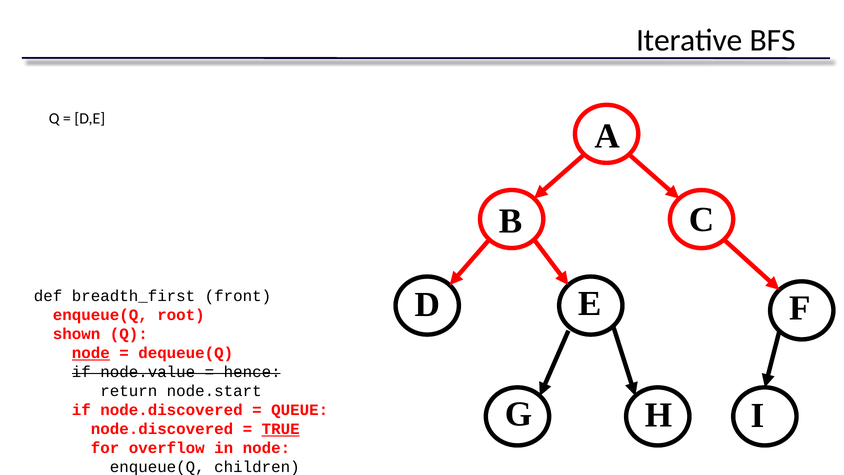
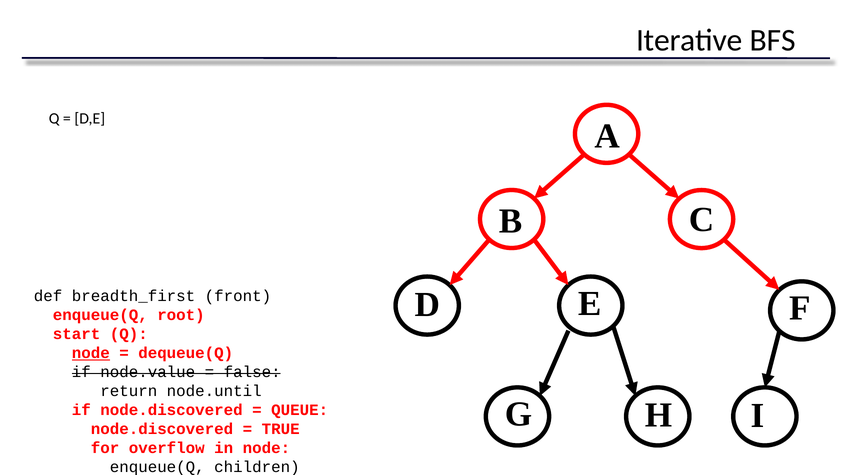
shown: shown -> start (77, 334)
hence: hence -> false (252, 372)
node.start: node.start -> node.until (214, 391)
TRUE underline: present -> none (281, 429)
